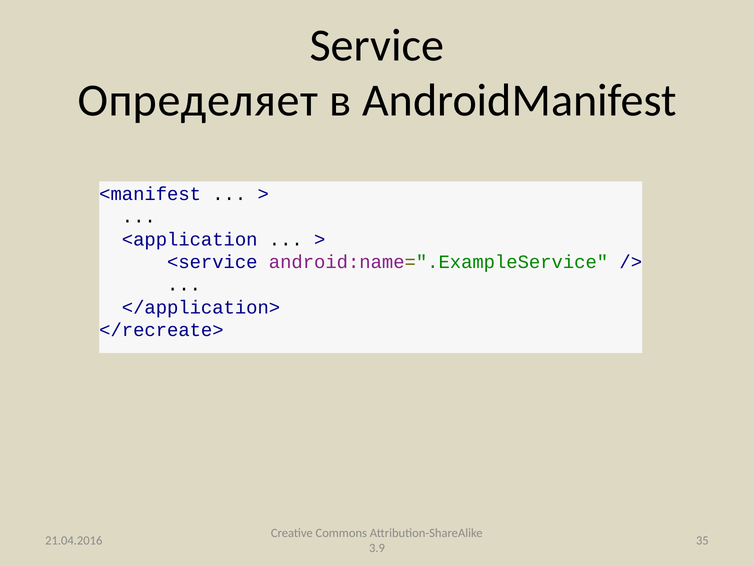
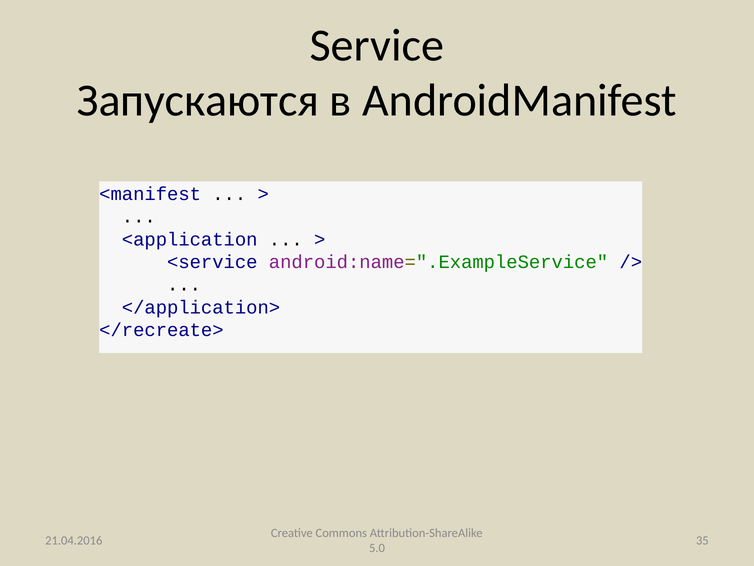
Определяет: Определяет -> Запускаются (198, 101)
3.9: 3.9 -> 5.0 (377, 548)
